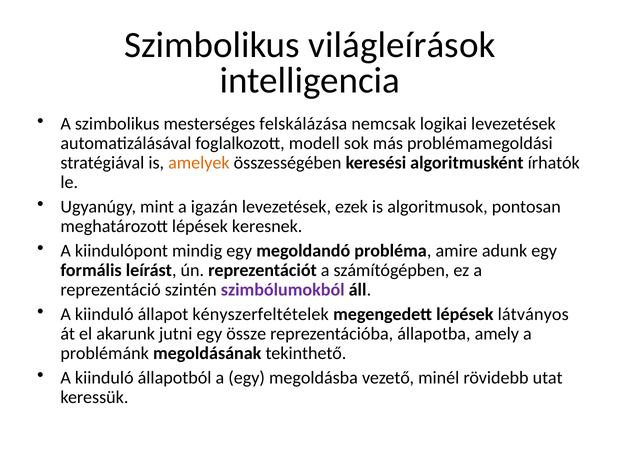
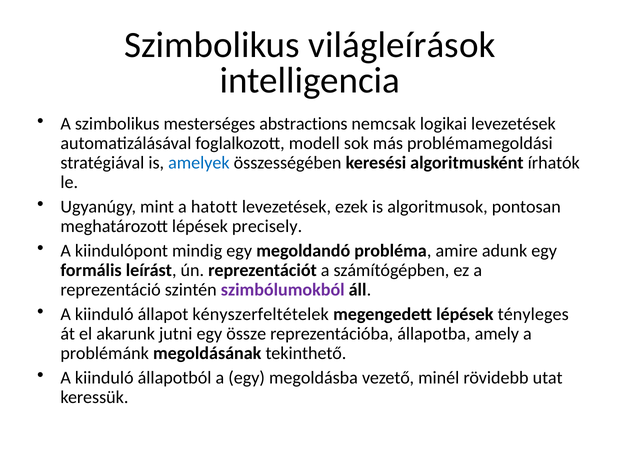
felskálázása: felskálázása -> abstractions (303, 124)
amelyek colour: orange -> blue (199, 163)
igazán: igazán -> hatott (214, 207)
keresnek: keresnek -> precisely (267, 226)
látványos: látványos -> tényleges (533, 314)
